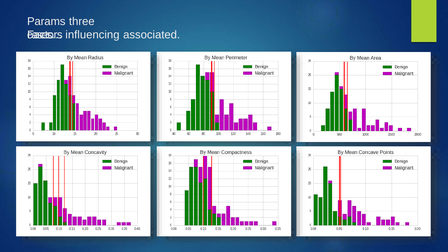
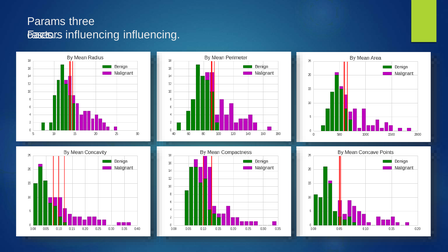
influencing associated: associated -> influencing (152, 35)
